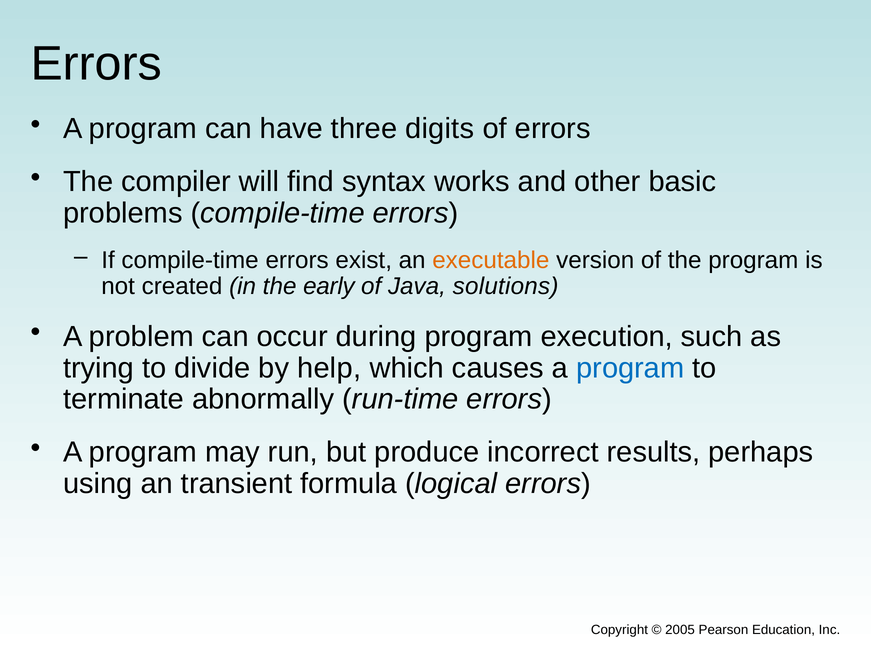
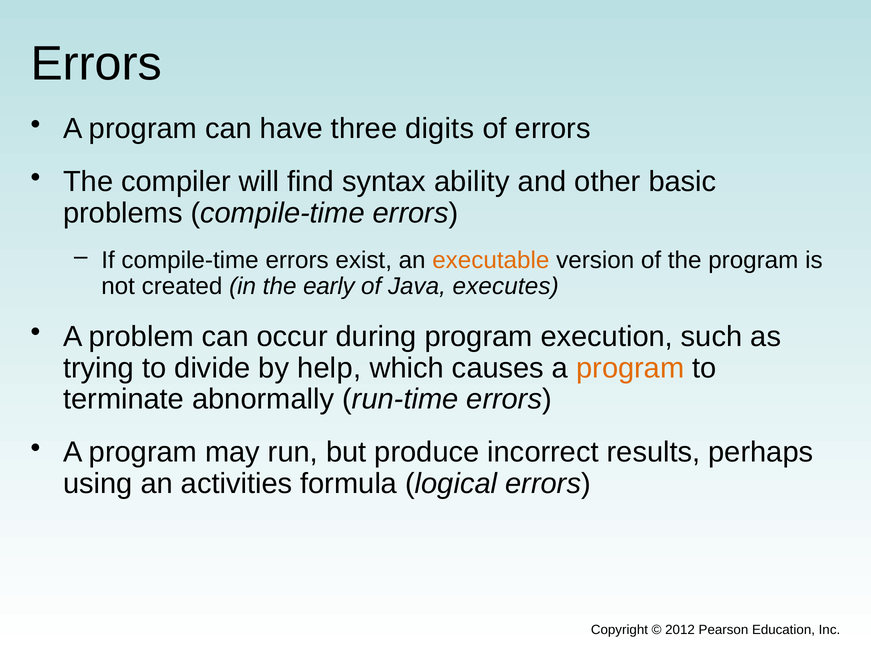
works: works -> ability (472, 182)
solutions: solutions -> executes (506, 286)
program colour: blue -> orange (630, 368)
transient: transient -> activities (237, 484)
2005: 2005 -> 2012 (680, 630)
